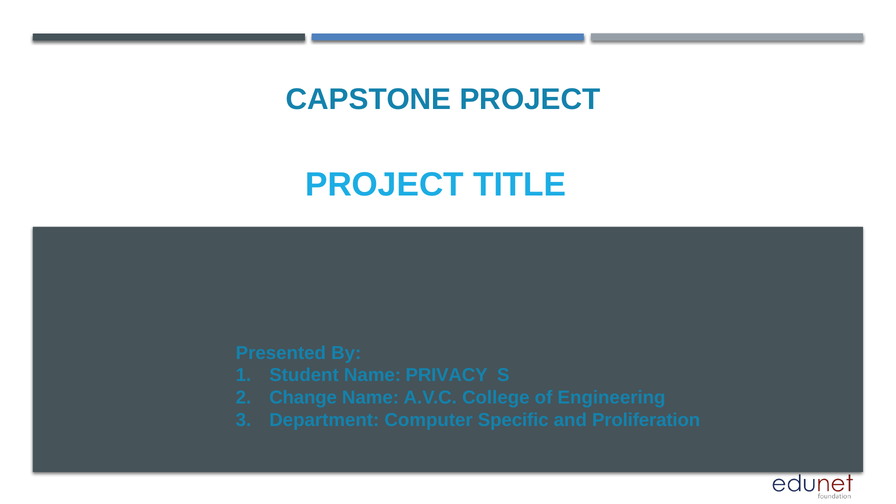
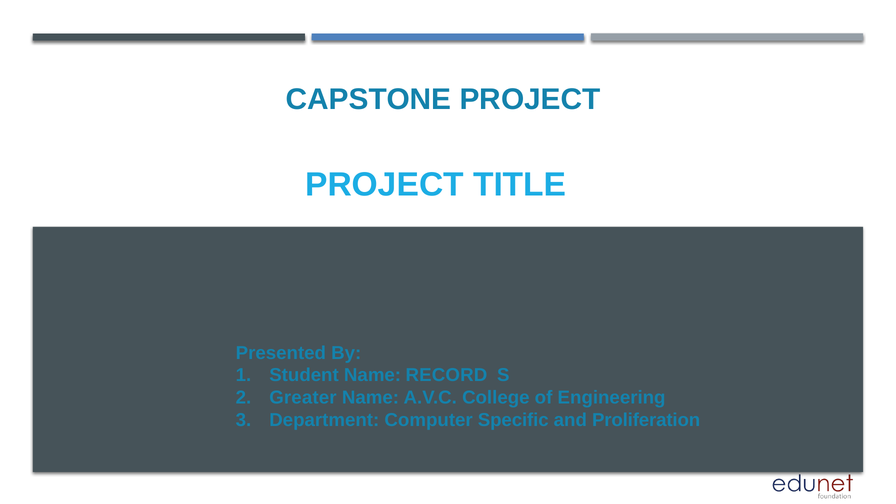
PRIVACY: PRIVACY -> RECORD (446, 375)
Change: Change -> Greater (303, 398)
